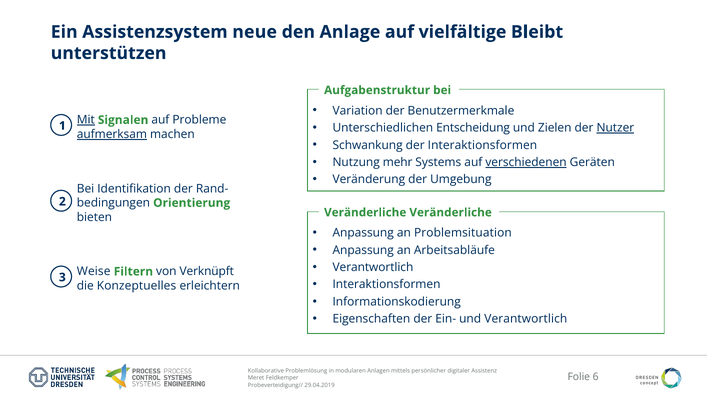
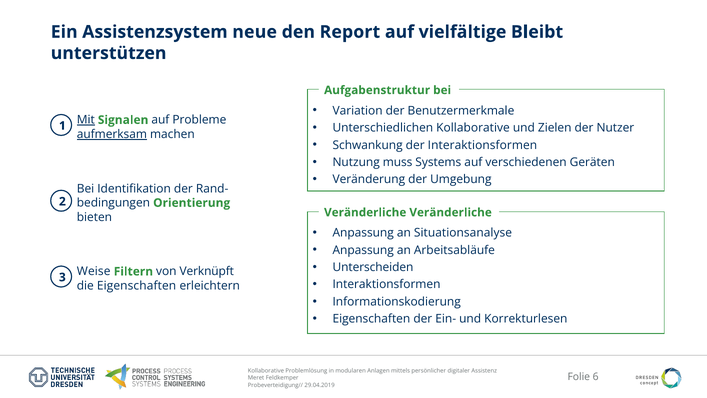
Anlage: Anlage -> Report (350, 32)
Unterschiedlichen Entscheidung: Entscheidung -> Kollaborative (473, 128)
Nutzer underline: present -> none (615, 128)
mehr: mehr -> muss (398, 162)
verschiedenen underline: present -> none (526, 162)
Problemsituation: Problemsituation -> Situationsanalyse (463, 233)
Verantwortlich: Verantwortlich -> Unterscheiden (373, 267)
die Konzeptuelles: Konzeptuelles -> Eigenschaften (137, 286)
und Verantwortlich: Verantwortlich -> Korrekturlesen (526, 319)
